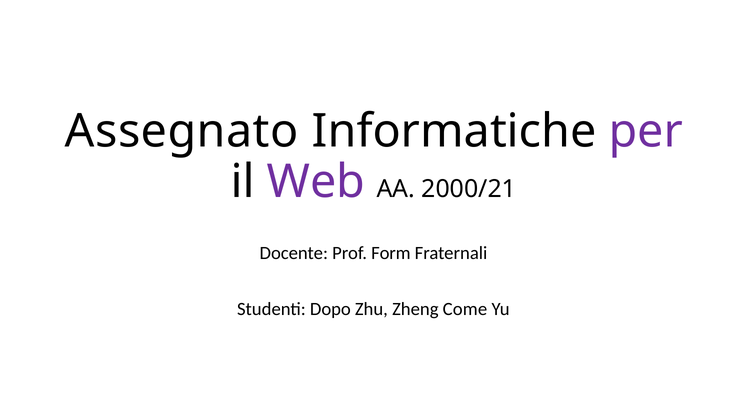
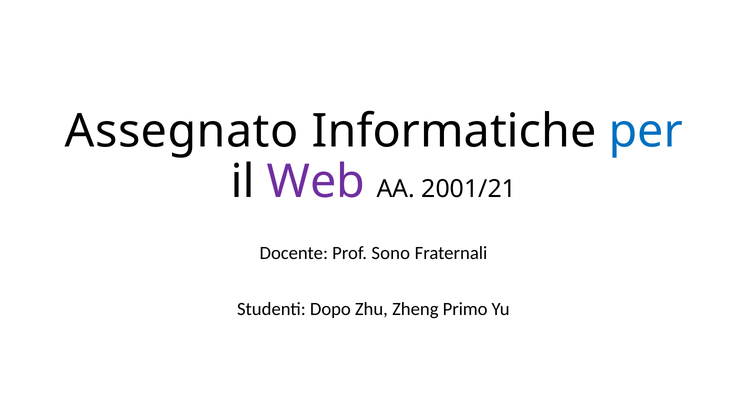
per colour: purple -> blue (646, 131)
2000/21: 2000/21 -> 2001/21 (469, 189)
Form: Form -> Sono (391, 253)
Come: Come -> Primo (465, 309)
